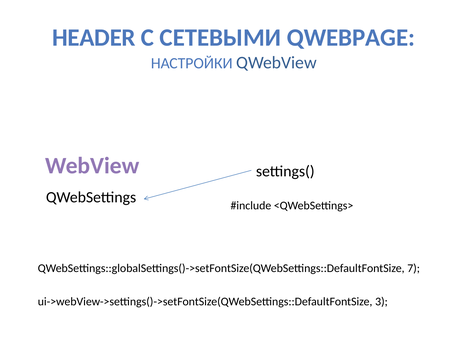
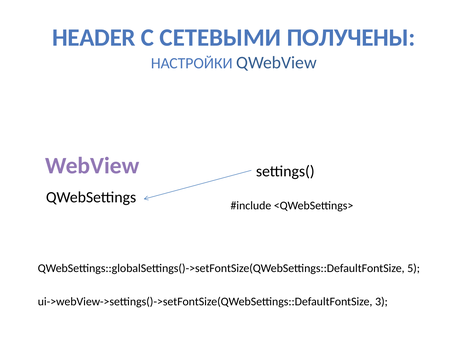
QWEBPAGE: QWEBPAGE -> ПОЛУЧЕНЫ (351, 37)
7: 7 -> 5 (414, 268)
